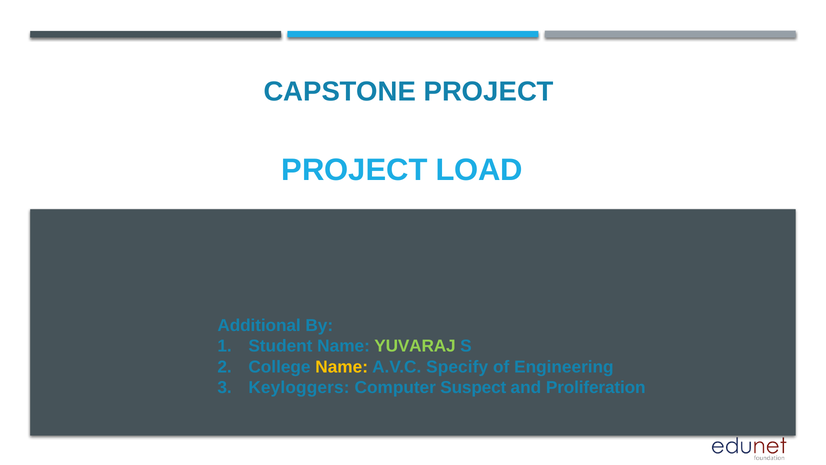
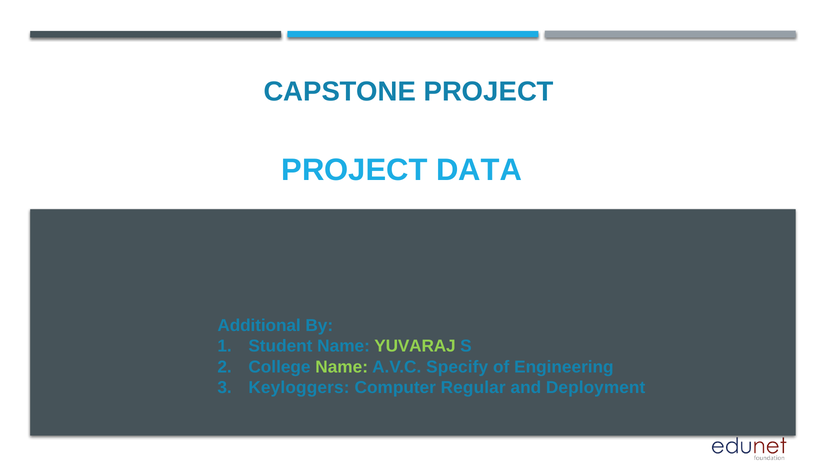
LOAD: LOAD -> DATA (479, 170)
Name colour: yellow -> light green (342, 367)
Suspect: Suspect -> Regular (473, 387)
Proliferation: Proliferation -> Deployment (596, 387)
